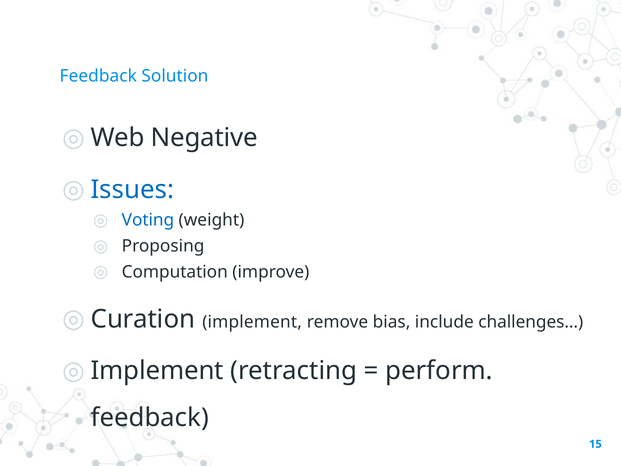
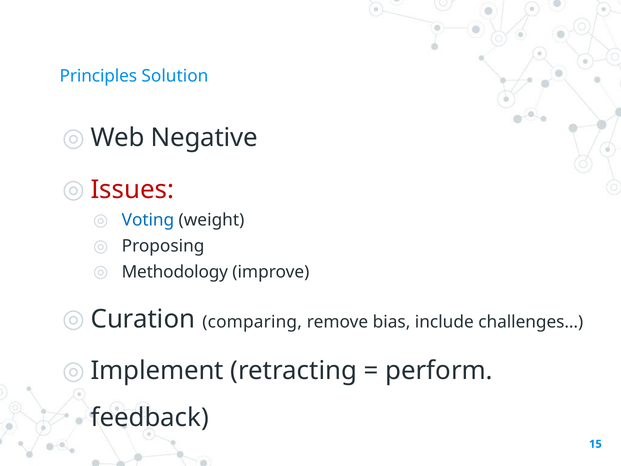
Feedback: Feedback -> Principles (98, 76)
Issues colour: blue -> red (132, 190)
Computation: Computation -> Methodology (175, 272)
Curation implement: implement -> comparing (252, 322)
